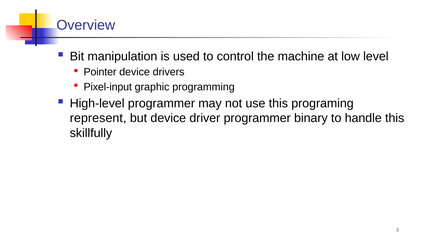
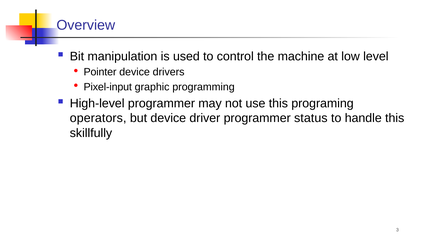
represent: represent -> operators (98, 118)
binary: binary -> status (311, 118)
